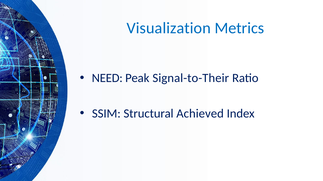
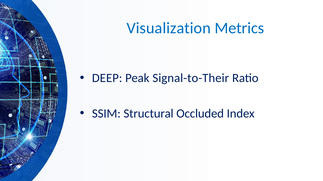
NEED: NEED -> DEEP (107, 78)
Achieved: Achieved -> Occluded (200, 114)
